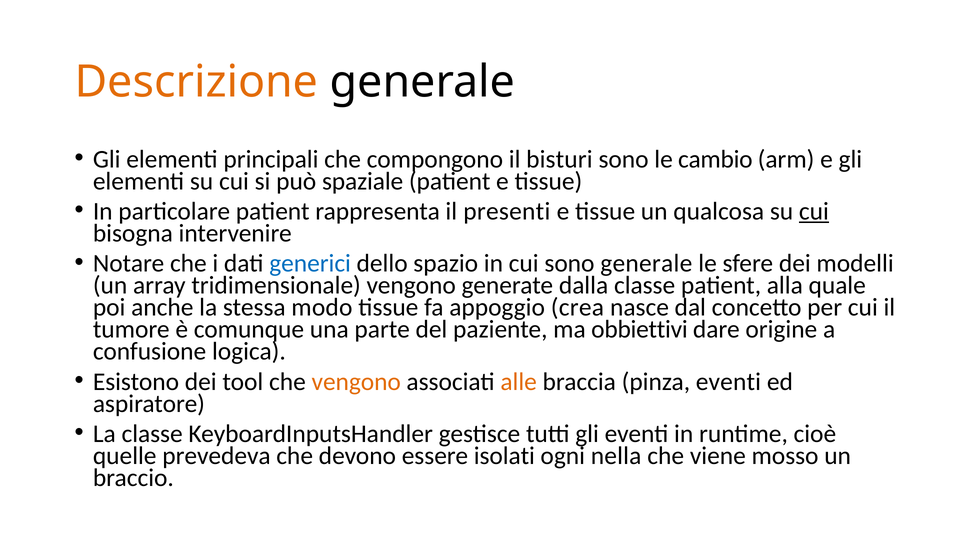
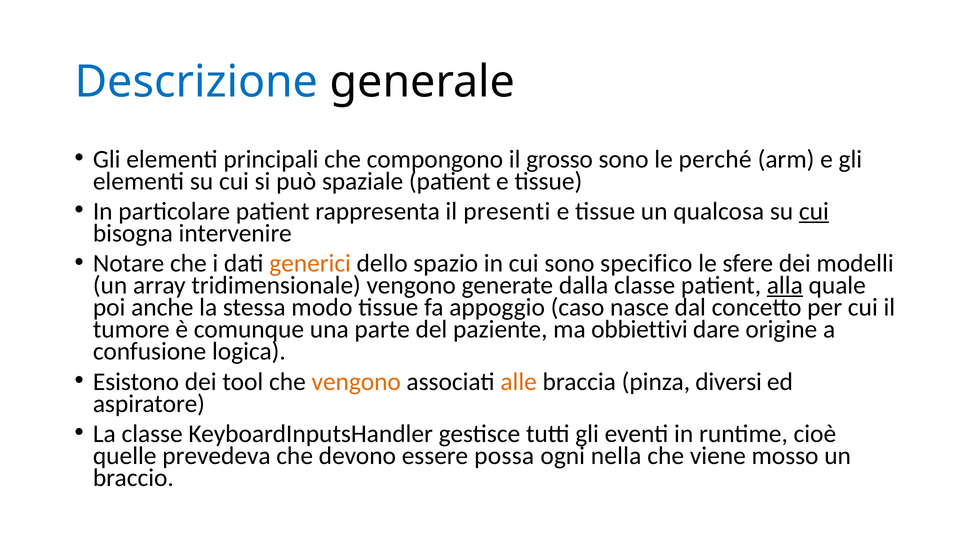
Descrizione colour: orange -> blue (196, 82)
bisturi: bisturi -> grosso (560, 159)
cambio: cambio -> perché (715, 159)
generici colour: blue -> orange (310, 264)
sono generale: generale -> specifico (646, 264)
alla underline: none -> present (785, 286)
crea: crea -> caso (578, 308)
pinza eventi: eventi -> diversi (729, 382)
isolati: isolati -> possa (504, 456)
